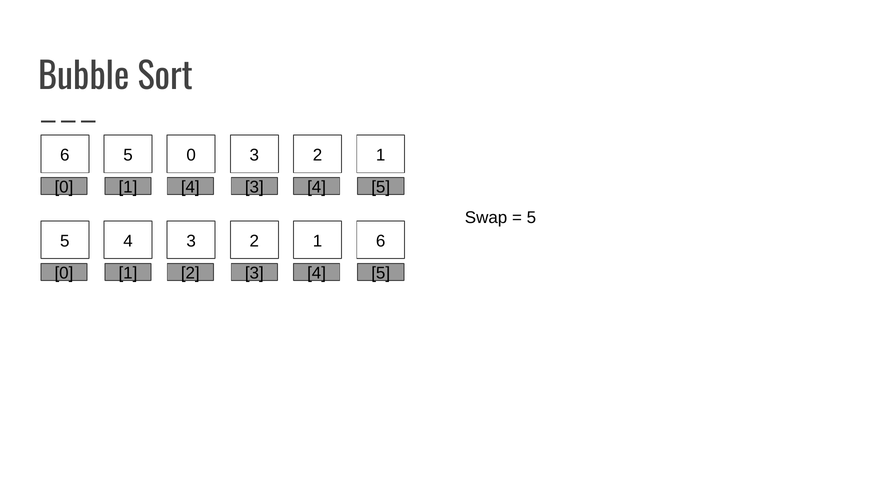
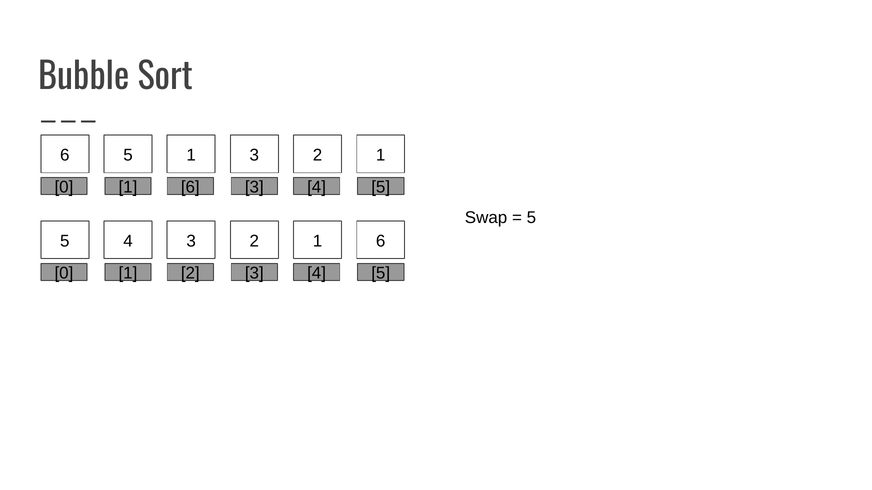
5 0: 0 -> 1 (191, 155)
0 1 4: 4 -> 6 (190, 187)
